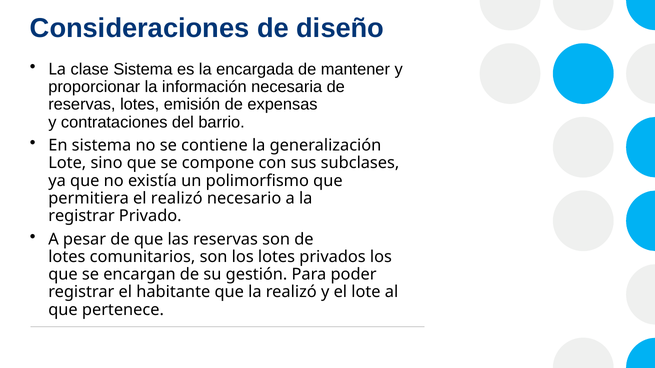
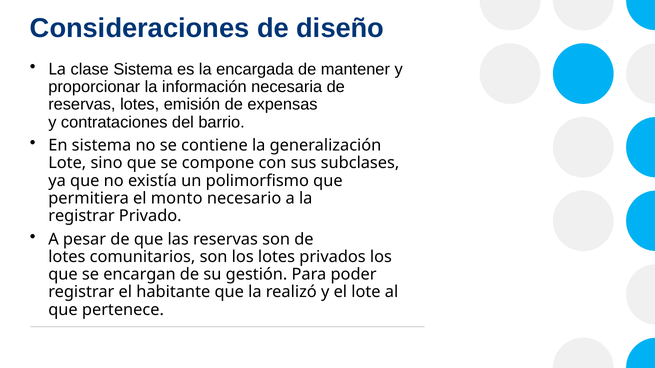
el realizó: realizó -> monto (177, 198)
